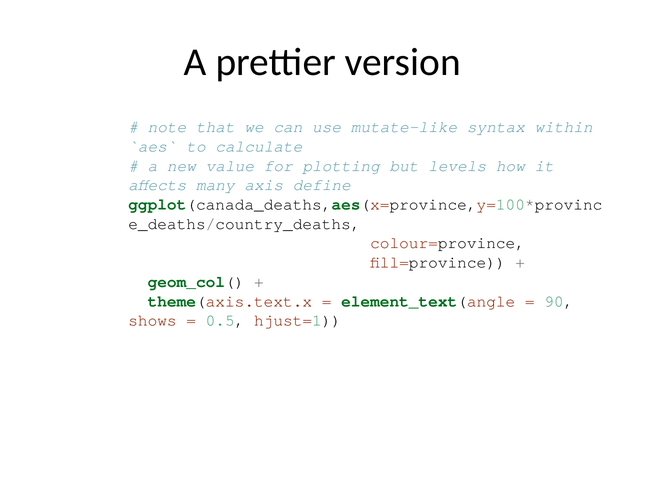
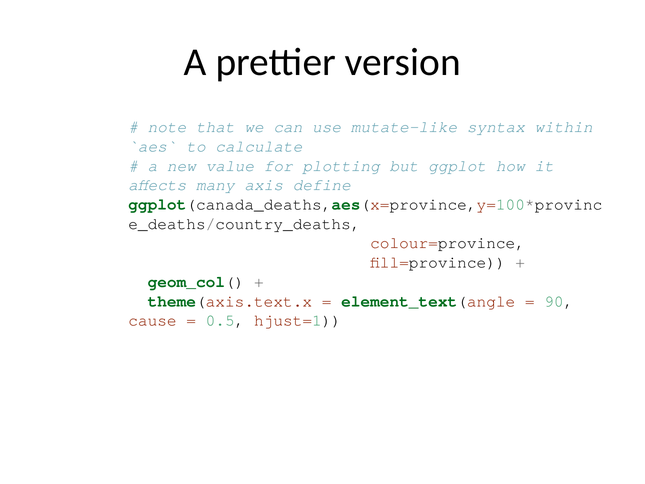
levels: levels -> ggplot (457, 166)
shows: shows -> cause (152, 320)
